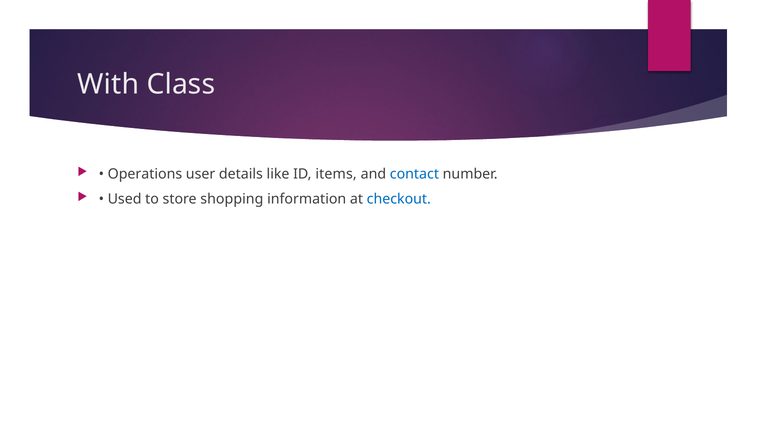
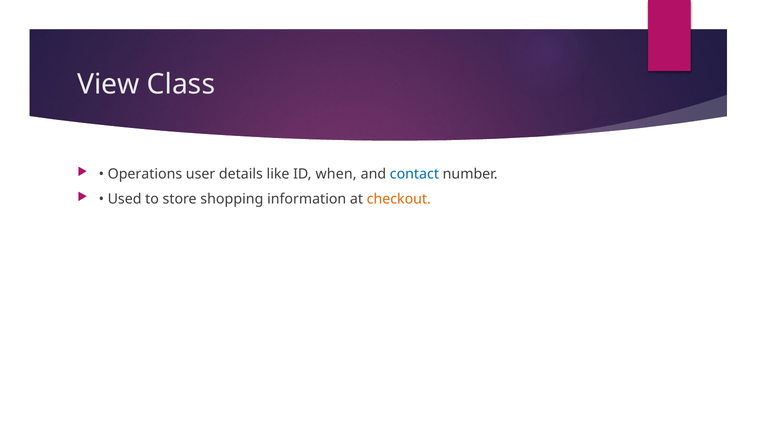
With: With -> View (108, 84)
items: items -> when (336, 174)
checkout colour: blue -> orange (399, 199)
